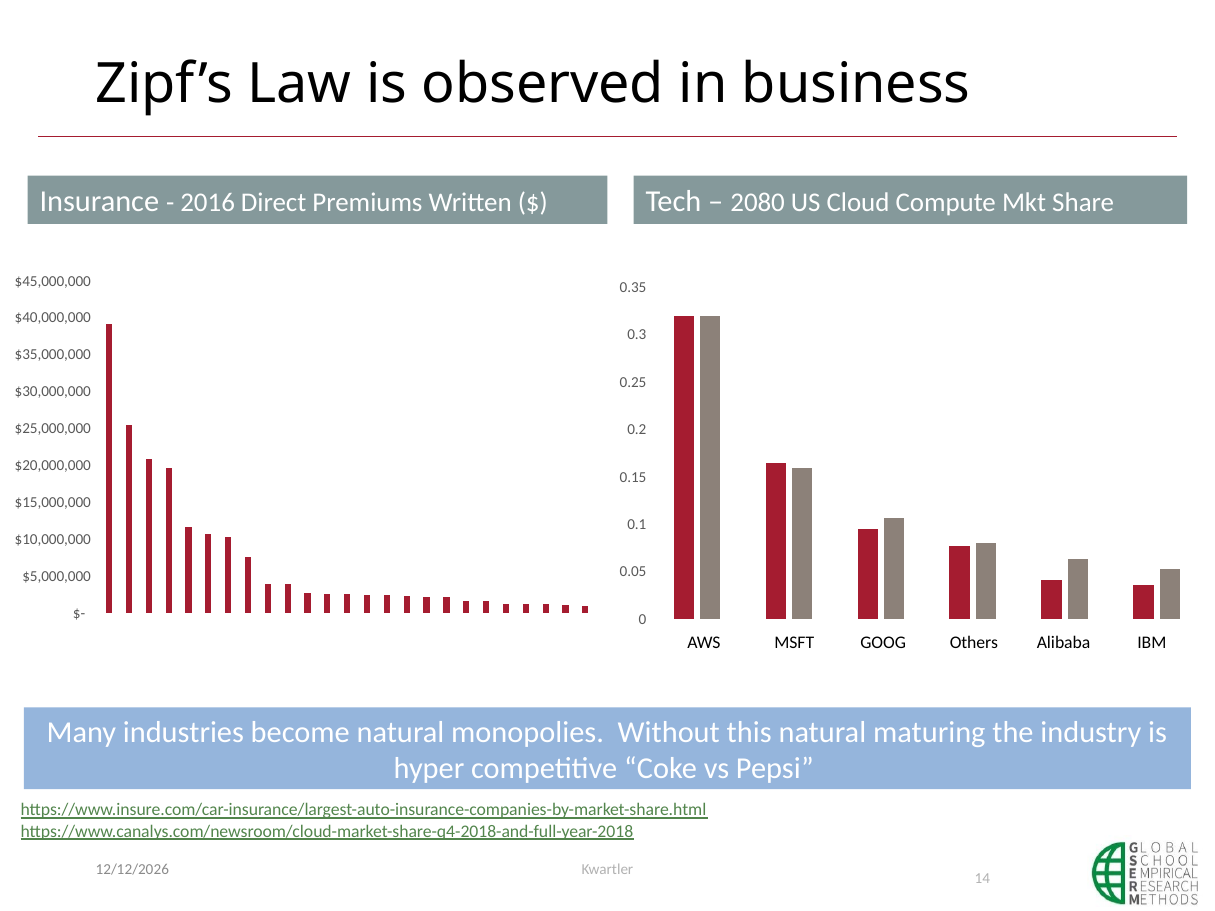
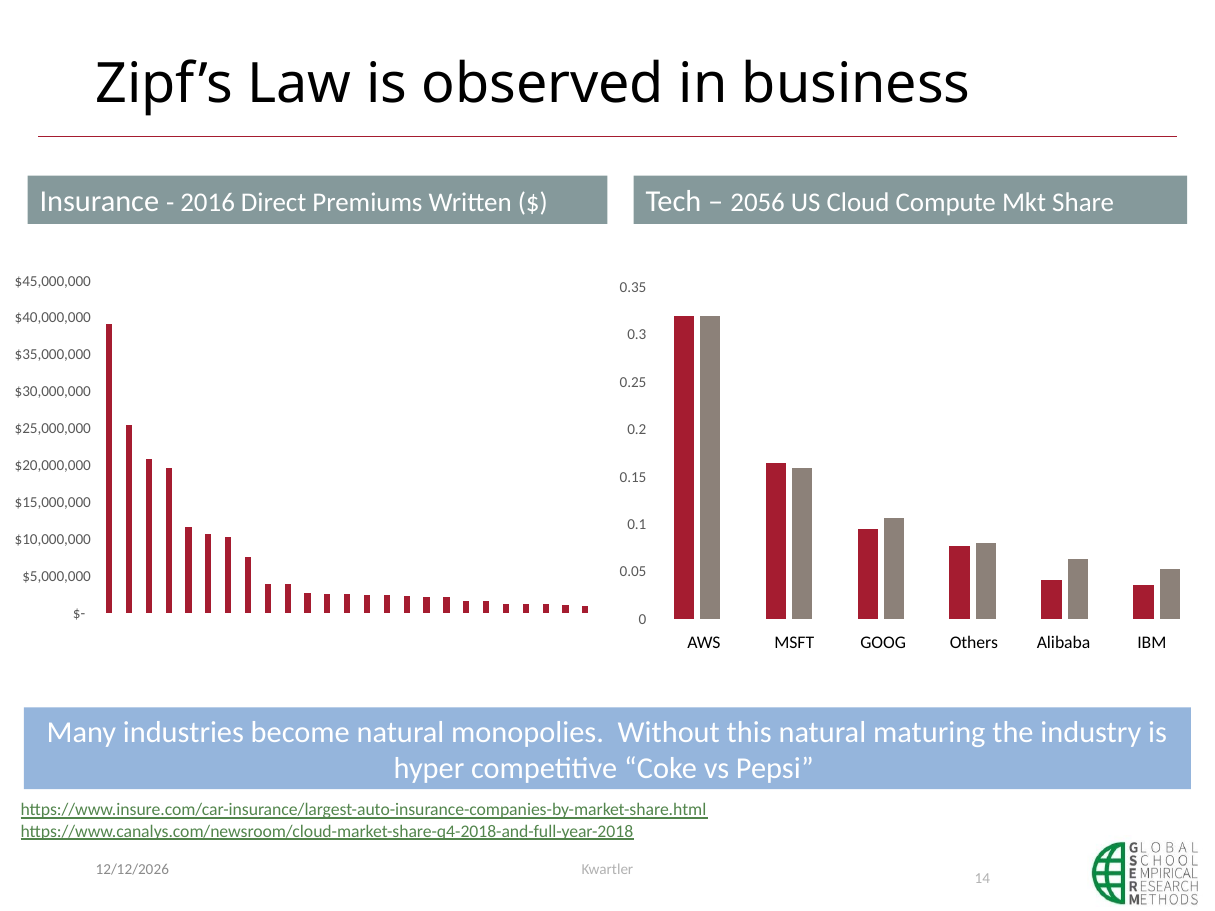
2080: 2080 -> 2056 (758, 203)
